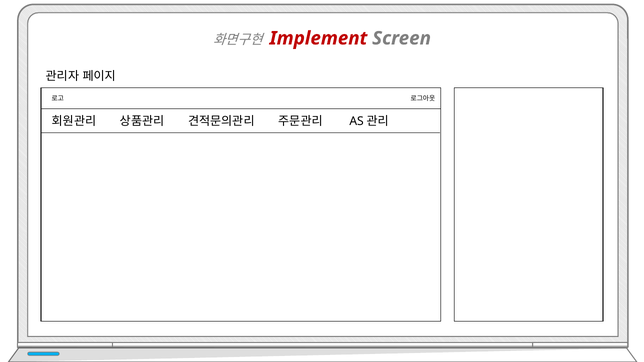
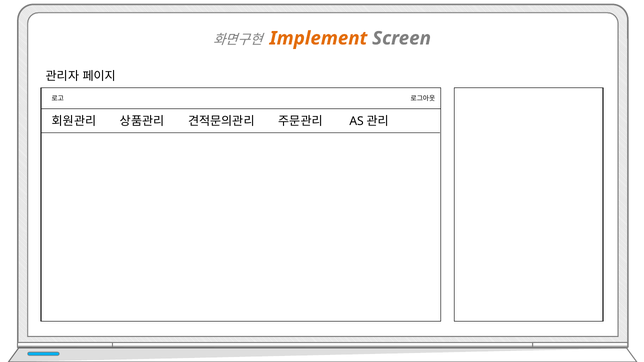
Implement colour: red -> orange (318, 38)
